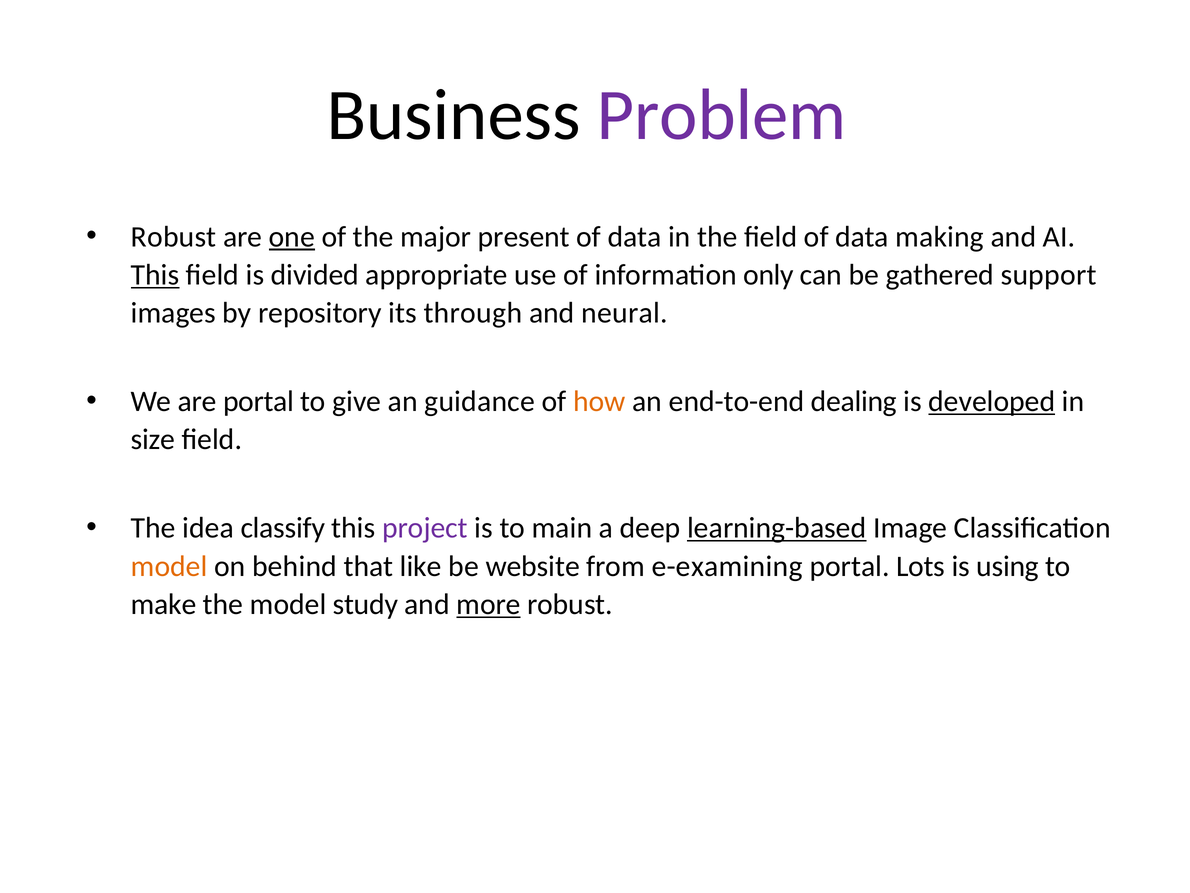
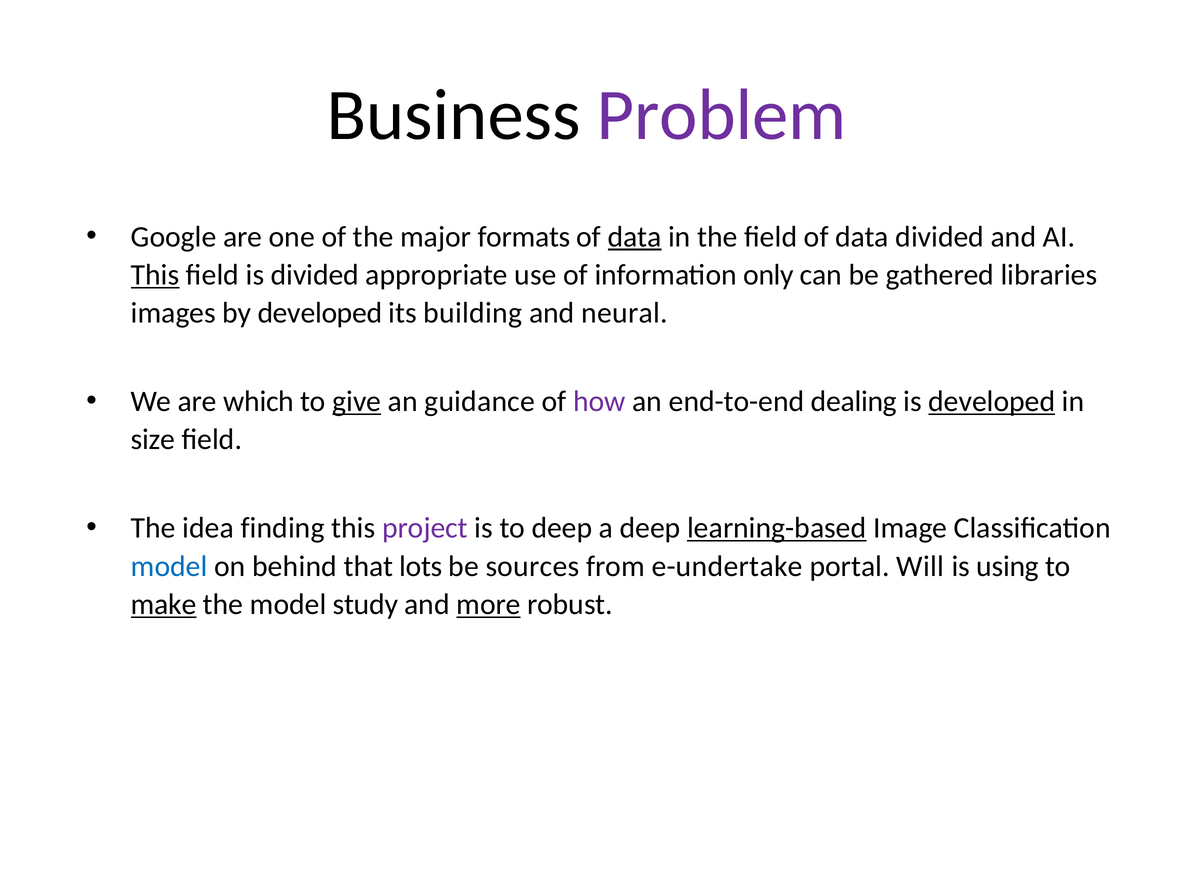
Robust: Robust -> Google (174, 237)
one underline: present -> none (292, 237)
present: present -> formats (524, 237)
data underline: none -> present (635, 237)
data making: making -> divided (940, 237)
support: support -> libraries (1049, 275)
by repository: repository -> developed (320, 313)
through: through -> building (473, 313)
are portal: portal -> which (259, 401)
give underline: none -> present (357, 401)
how colour: orange -> purple (599, 401)
classify: classify -> finding (283, 528)
to main: main -> deep (562, 528)
model colour: orange -> blue (169, 566)
like: like -> lots (421, 566)
website: website -> sources (533, 566)
e-examining: e-examining -> e-undertake (727, 566)
Lots: Lots -> Will (920, 566)
make underline: none -> present (164, 604)
